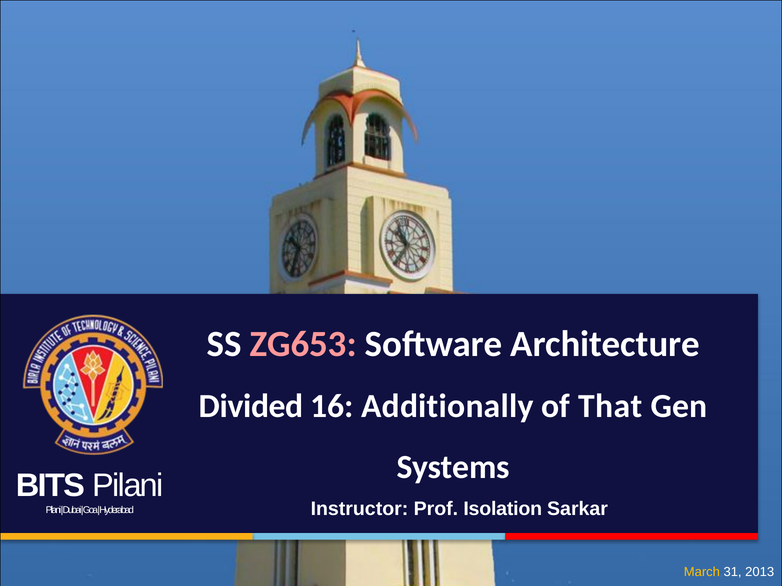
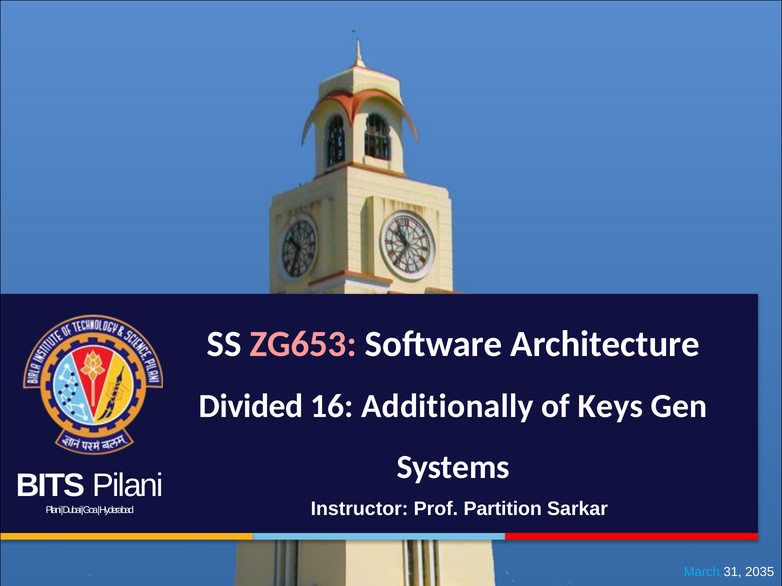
That: That -> Keys (610, 407)
Isolation: Isolation -> Partition (503, 509)
March colour: yellow -> light blue (702, 573)
2013: 2013 -> 2035 (760, 573)
